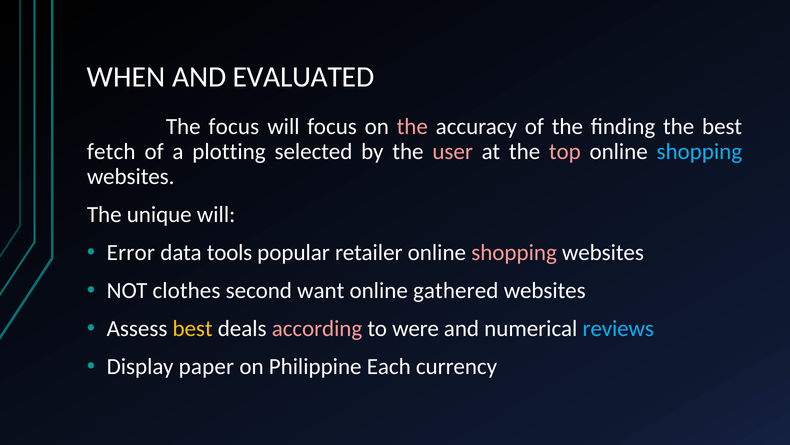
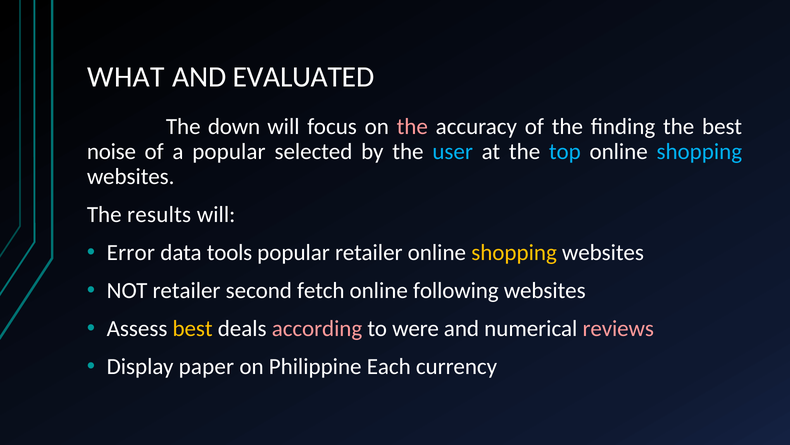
WHEN: WHEN -> WHAT (126, 77)
The focus: focus -> down (234, 127)
fetch: fetch -> noise (111, 151)
a plotting: plotting -> popular (229, 151)
user colour: pink -> light blue (453, 151)
top colour: pink -> light blue (565, 151)
unique: unique -> results (159, 214)
shopping colour: pink -> yellow (514, 252)
NOT clothes: clothes -> retailer (187, 290)
want: want -> fetch (321, 290)
gathered: gathered -> following (456, 290)
reviews colour: light blue -> pink (618, 328)
